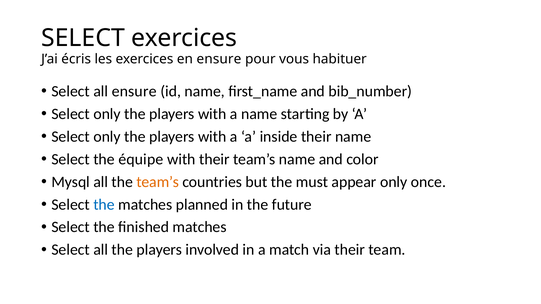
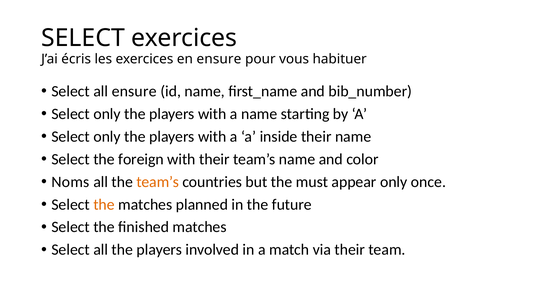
équipe: équipe -> foreign (141, 159)
Mysql: Mysql -> Noms (71, 182)
the colour: blue -> orange (104, 205)
